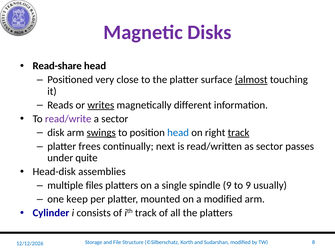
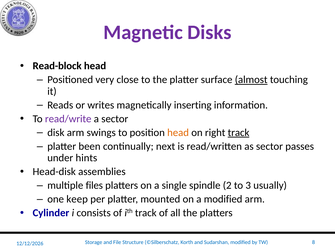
Read-share: Read-share -> Read-block (57, 66)
writes underline: present -> none (101, 105)
different: different -> inserting (193, 105)
swings underline: present -> none (101, 133)
head colour: blue -> orange (178, 133)
frees: frees -> been (90, 146)
quite: quite -> hints (86, 158)
spindle 9: 9 -> 2 (227, 186)
to 9: 9 -> 3 (248, 186)
